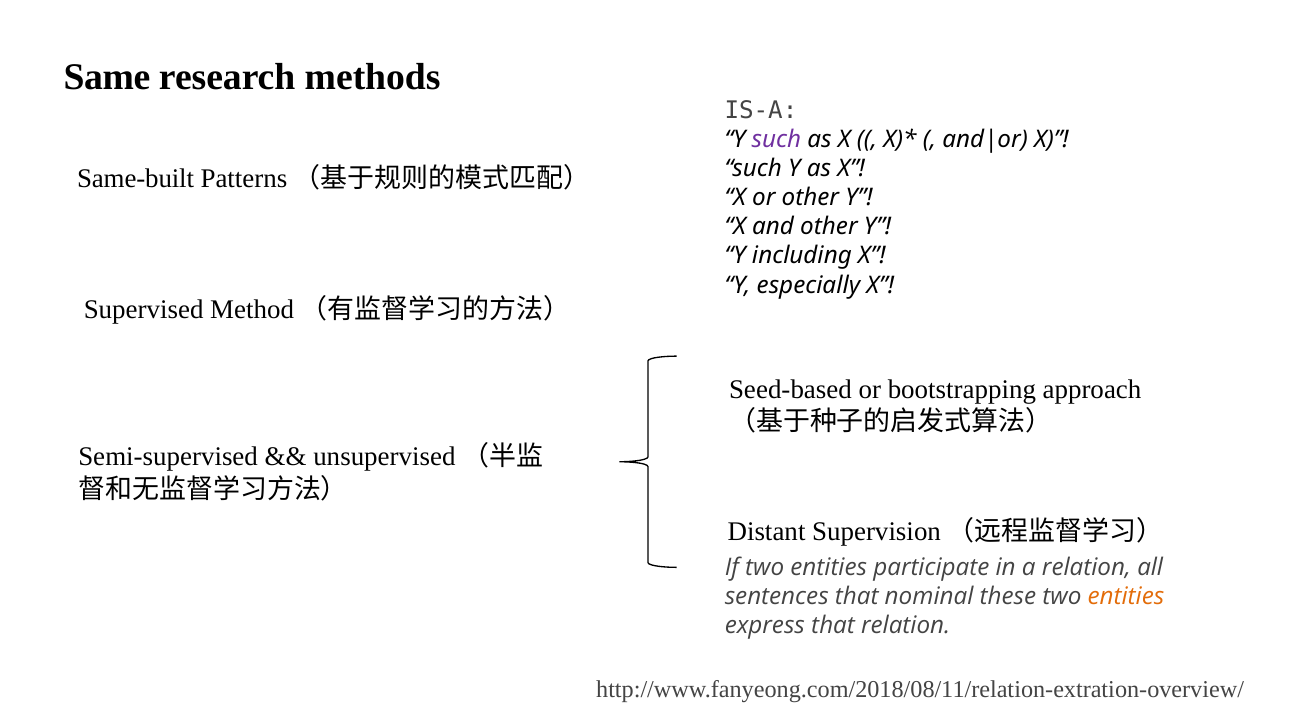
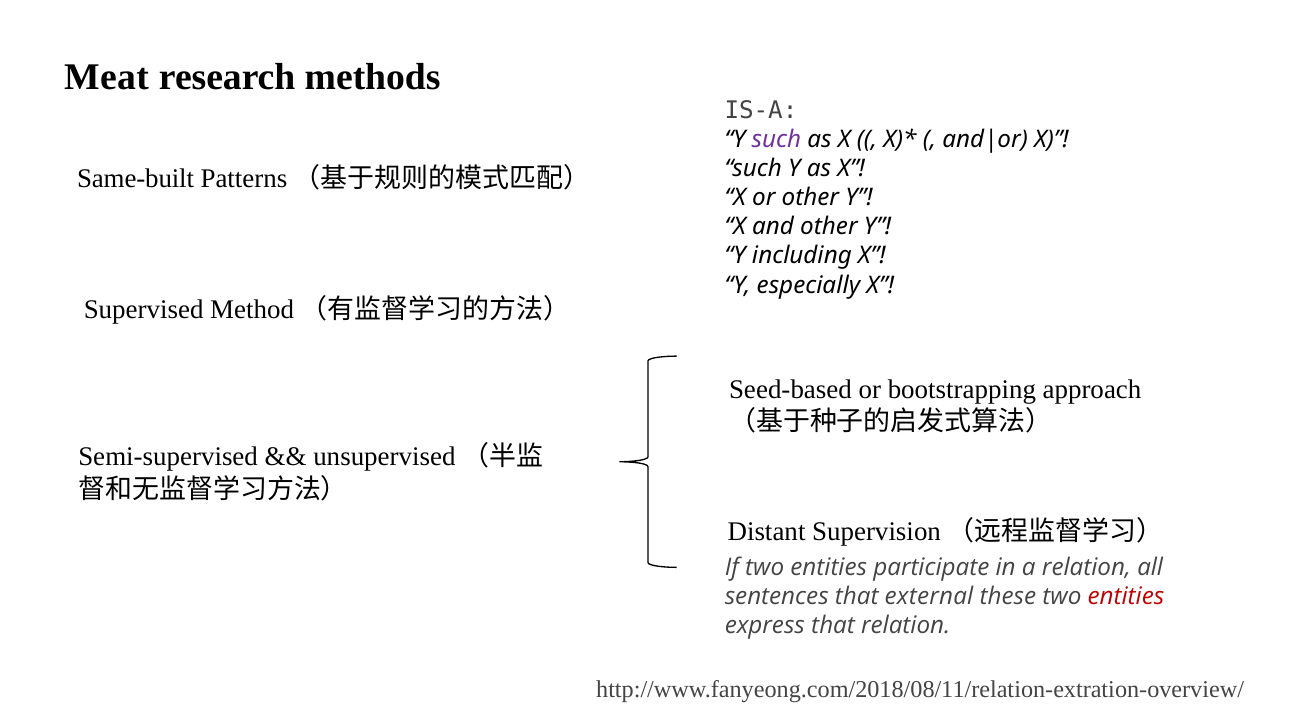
Same: Same -> Meat (107, 78)
nominal: nominal -> external (929, 597)
entities colour: orange -> red (1126, 597)
